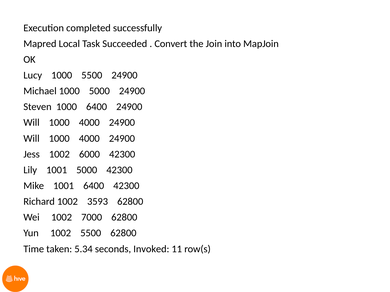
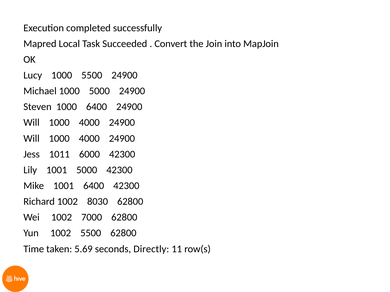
Jess 1002: 1002 -> 1011 (59, 154)
3593: 3593 -> 8030 (98, 202)
5.34: 5.34 -> 5.69 (84, 249)
Invoked: Invoked -> Directly (151, 249)
